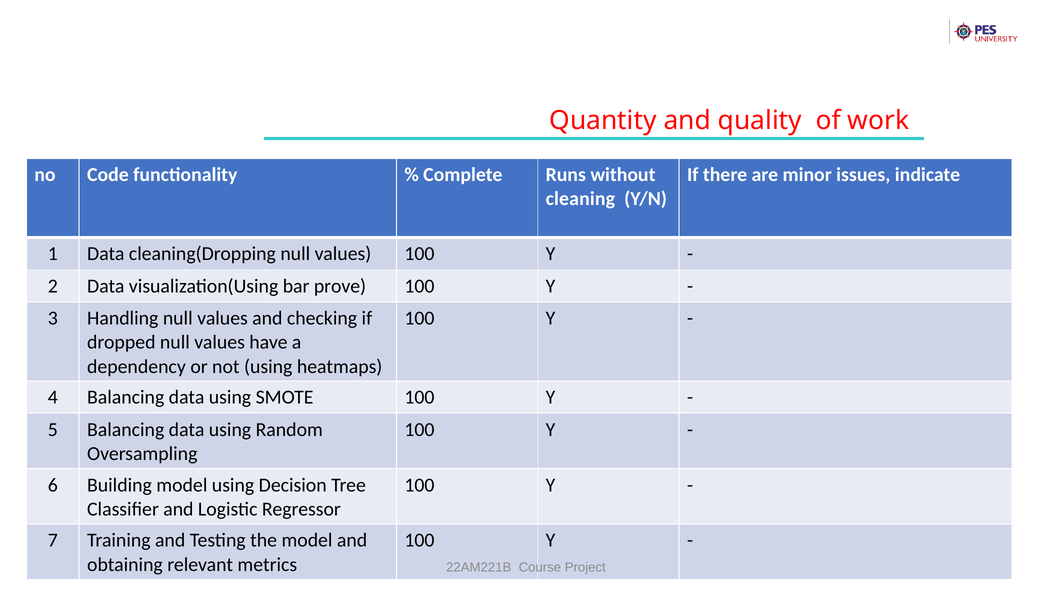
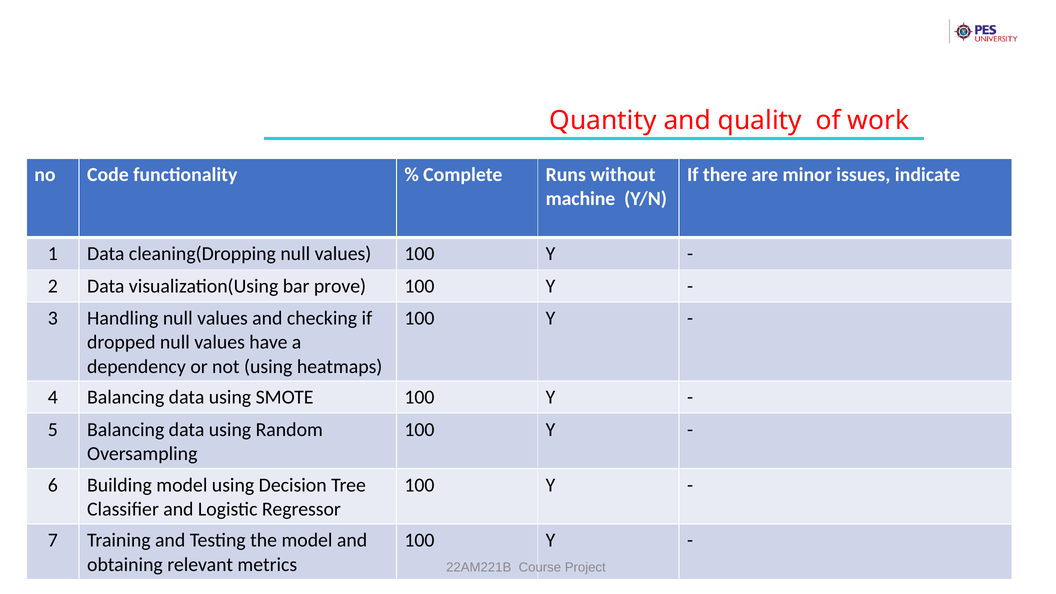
cleaning: cleaning -> machine (580, 199)
